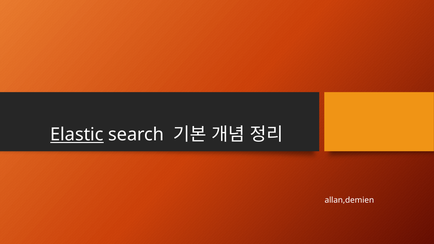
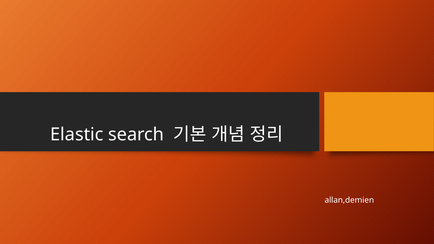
Elastic underline: present -> none (77, 135)
